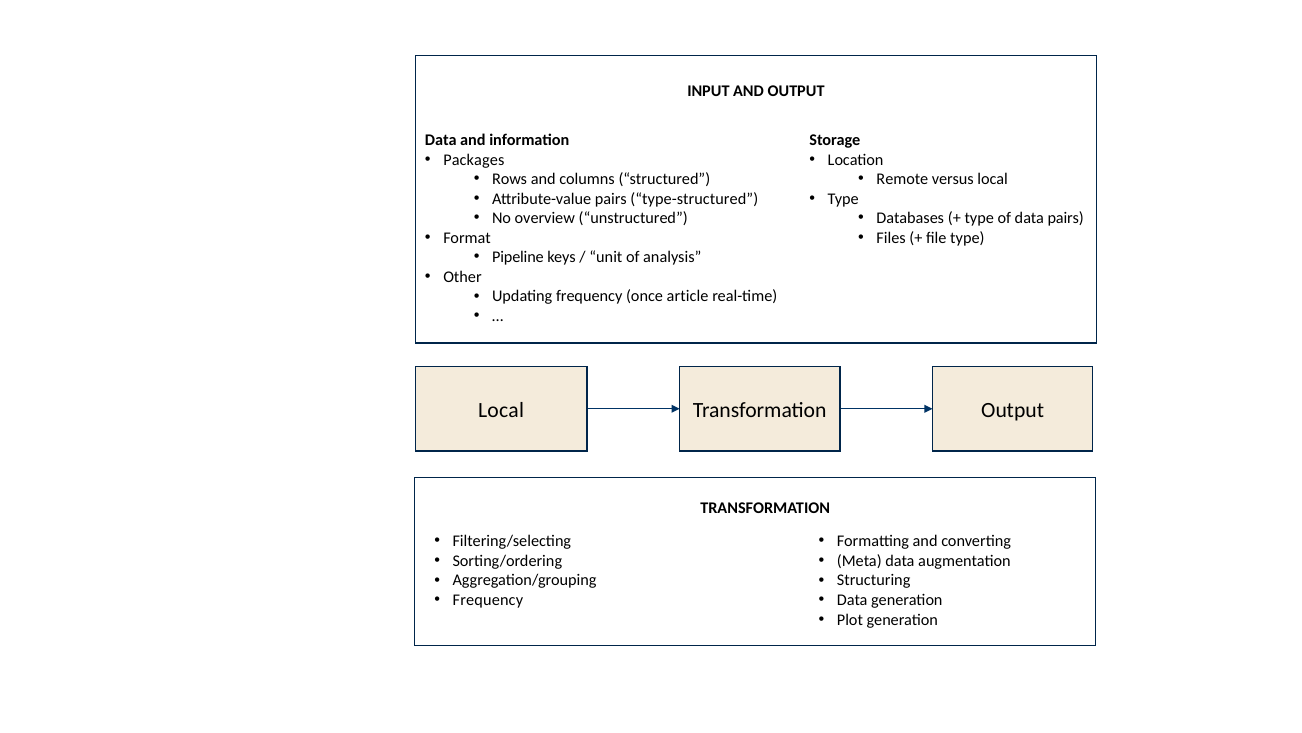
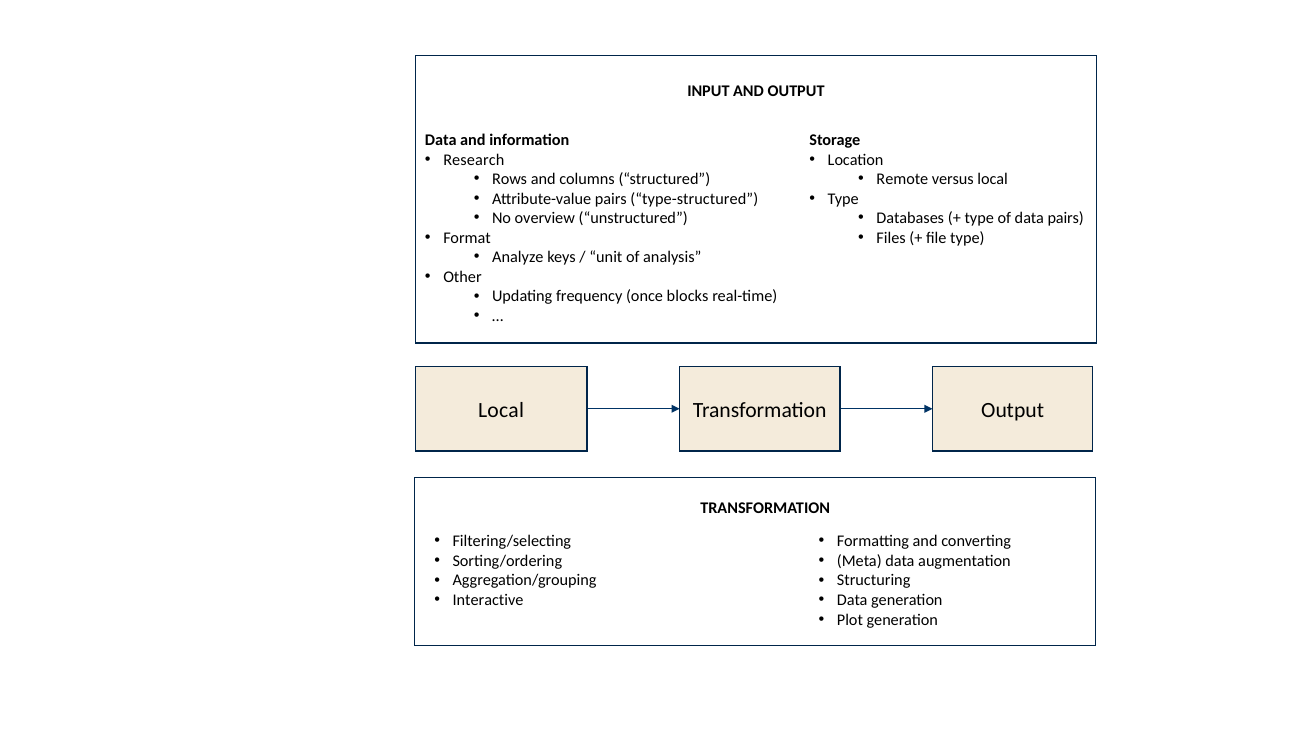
Packages: Packages -> Research (474, 160)
Pipeline: Pipeline -> Analyze (518, 257)
article: article -> blocks (688, 296)
Frequency: Frequency -> Interactive (488, 600)
